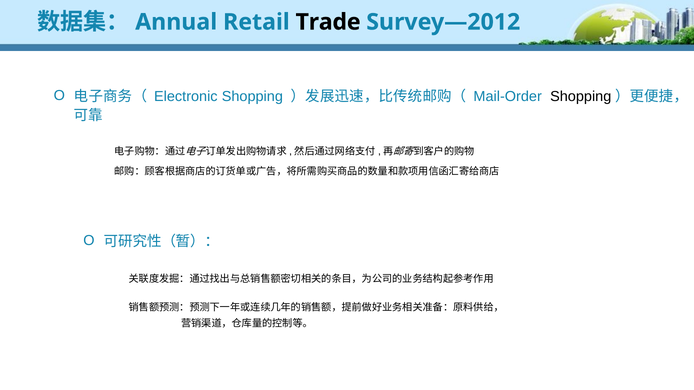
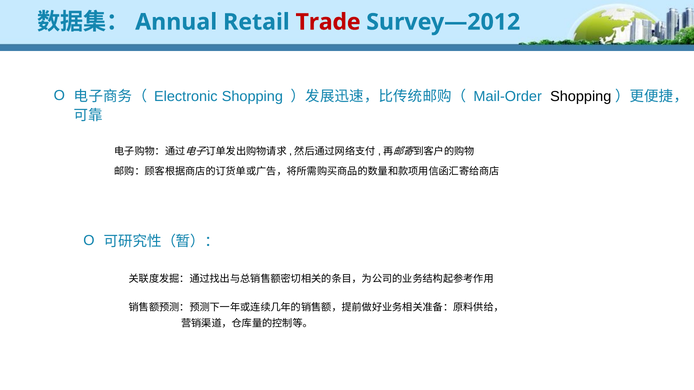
Trade colour: black -> red (328, 22)
